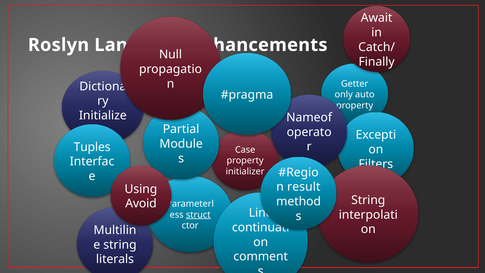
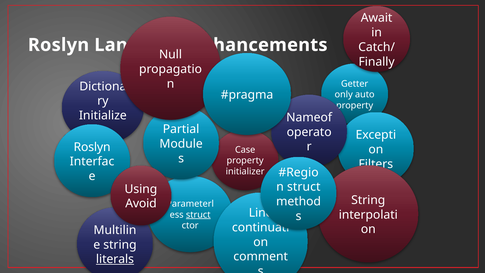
Tuples: Tuples -> Roslyn (92, 147)
result: result -> struct (304, 187)
literals underline: none -> present (115, 259)
